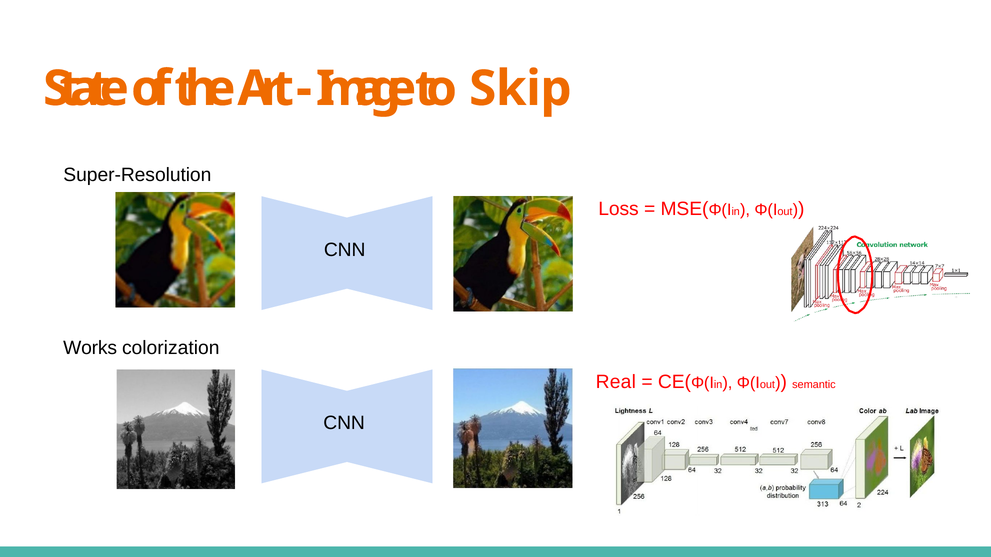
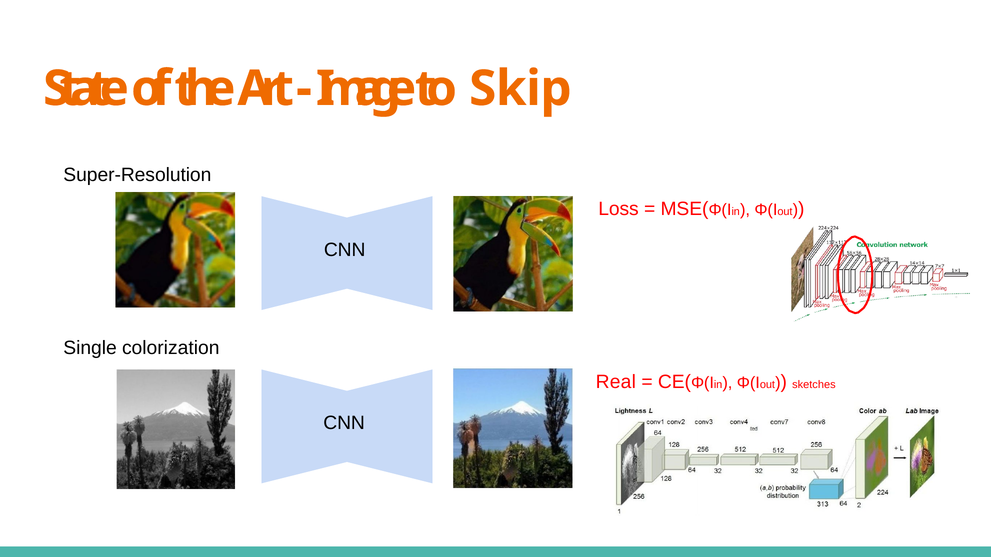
Works: Works -> Single (90, 348)
semantic: semantic -> sketches (814, 385)
